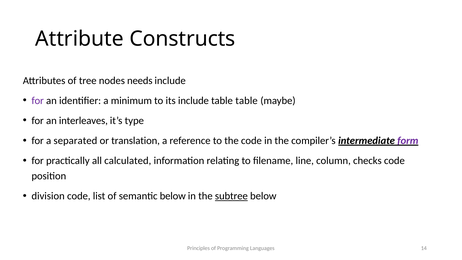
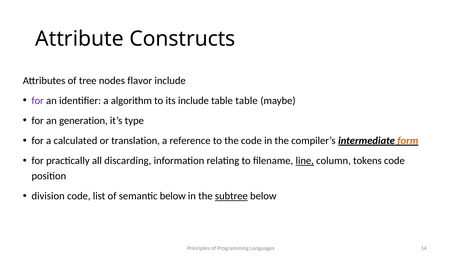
needs: needs -> flavor (140, 81)
minimum: minimum -> algorithm (131, 101)
interleaves: interleaves -> generation (83, 121)
separated: separated -> calculated (75, 141)
form colour: purple -> orange (408, 141)
calculated: calculated -> discarding (128, 161)
line underline: none -> present (305, 161)
checks: checks -> tokens (367, 161)
